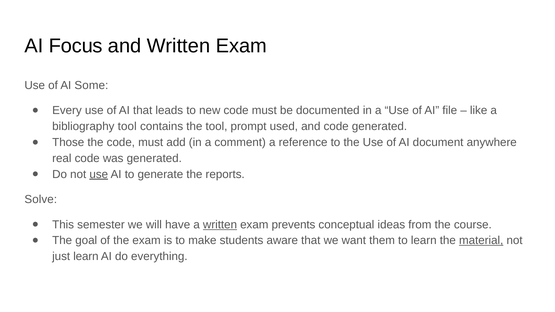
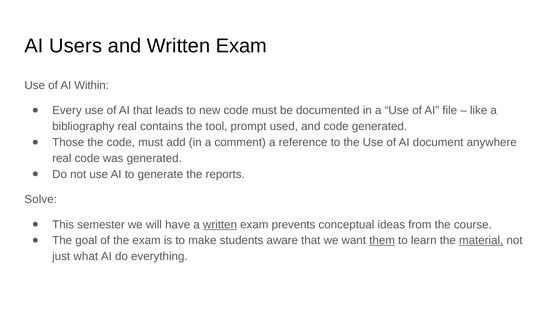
Focus: Focus -> Users (76, 46)
Some: Some -> Within (92, 85)
bibliography tool: tool -> real (127, 126)
use underline: present -> none (99, 174)
them underline: none -> present (382, 241)
just learn: learn -> what (86, 257)
